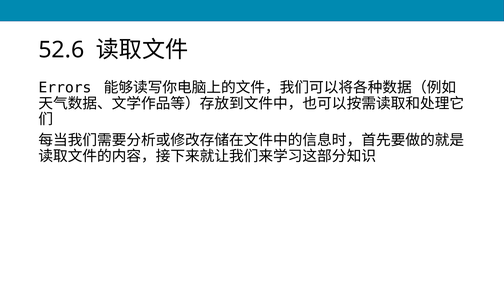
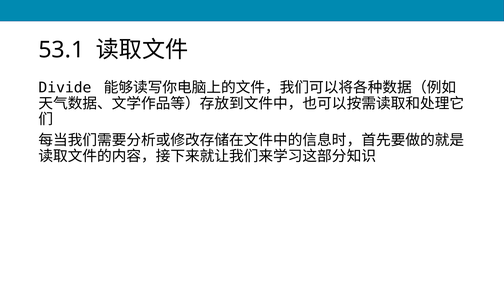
52.6: 52.6 -> 53.1 (61, 50)
Errors: Errors -> Divide (65, 88)
